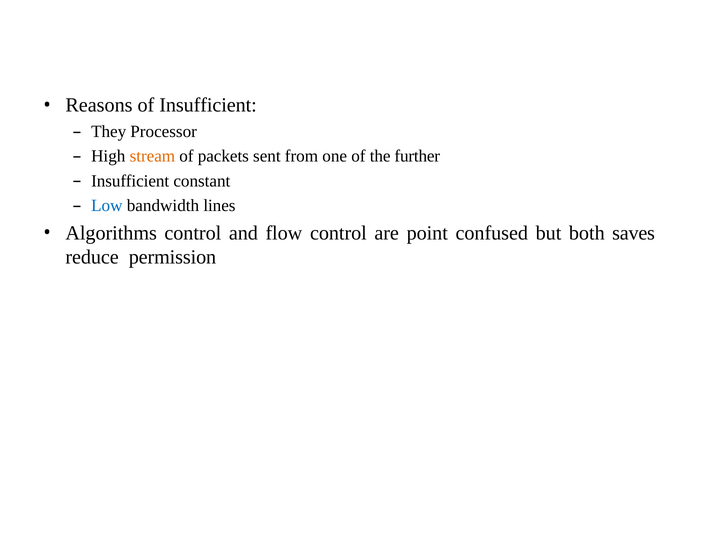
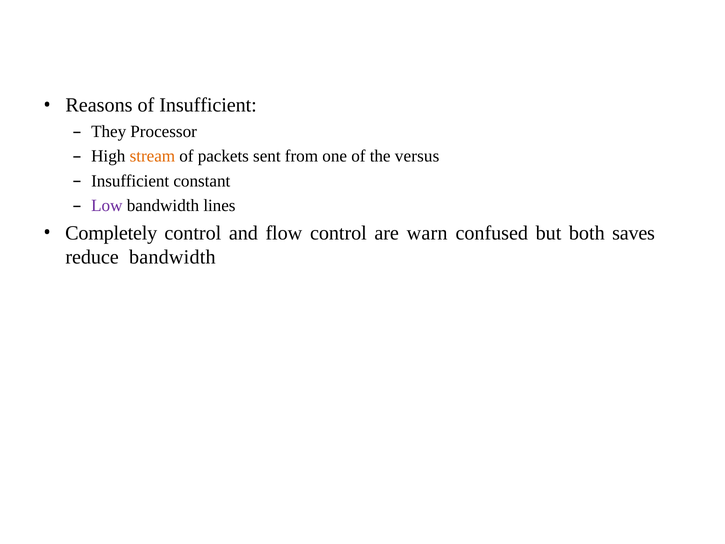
further: further -> versus (417, 156)
Low colour: blue -> purple (107, 206)
Algorithms: Algorithms -> Completely (111, 233)
point: point -> warn (427, 233)
reduce permission: permission -> bandwidth (172, 257)
